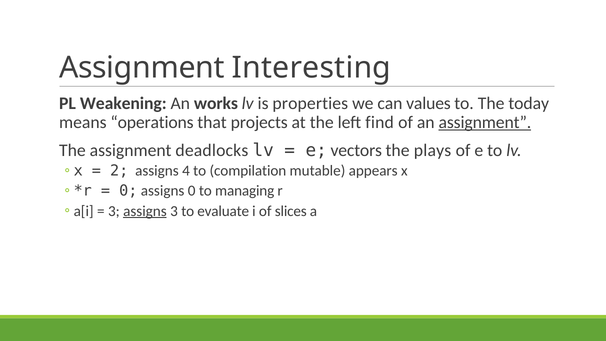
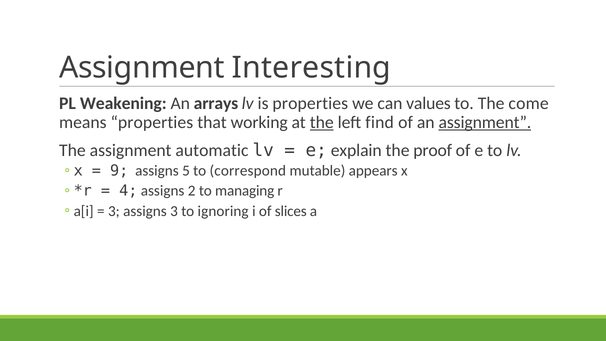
works: works -> arrays (216, 103)
today: today -> come (529, 103)
means operations: operations -> properties (152, 122)
projects: projects -> working (259, 122)
the underline: none -> present (322, 122)
deadlocks: deadlocks -> automatic (212, 150)
vectors: vectors -> explain (356, 150)
plays: plays -> proof (433, 150)
2: 2 -> 9 (119, 171)
4: 4 -> 5 (186, 171)
compilation: compilation -> correspond (248, 171)
0: 0 -> 4 (128, 191)
assigns 0: 0 -> 2 (192, 191)
assigns underline: present -> none (145, 211)
evaluate: evaluate -> ignoring (223, 211)
